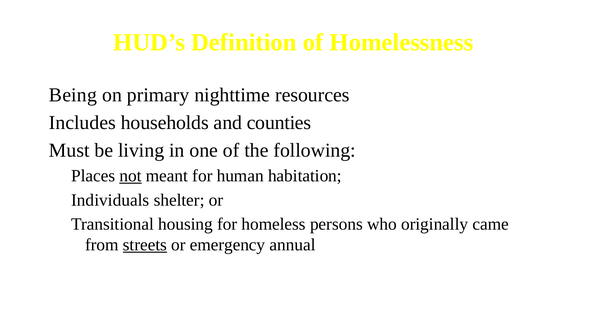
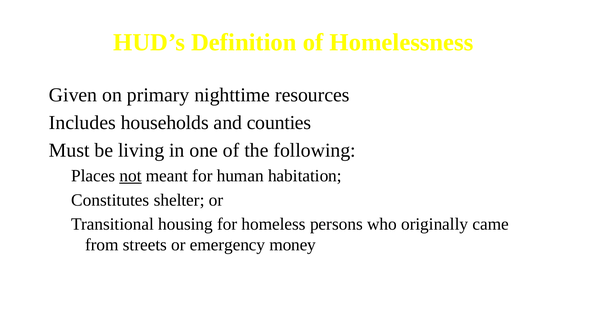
Being: Being -> Given (73, 95)
Individuals: Individuals -> Constitutes (110, 200)
streets underline: present -> none (145, 245)
annual: annual -> money (293, 245)
